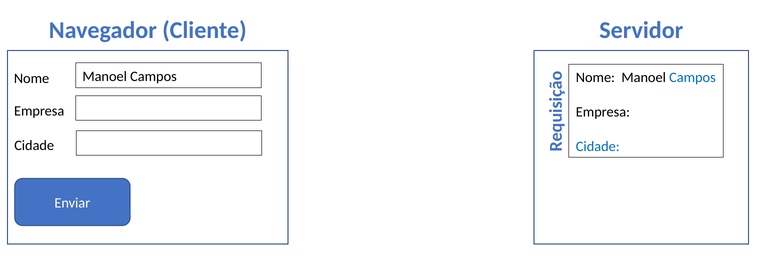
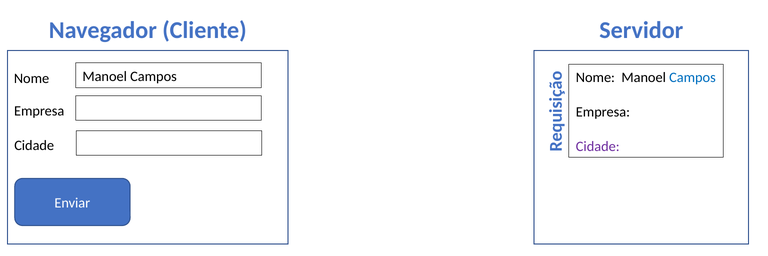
Cidade colour: blue -> purple (598, 146)
